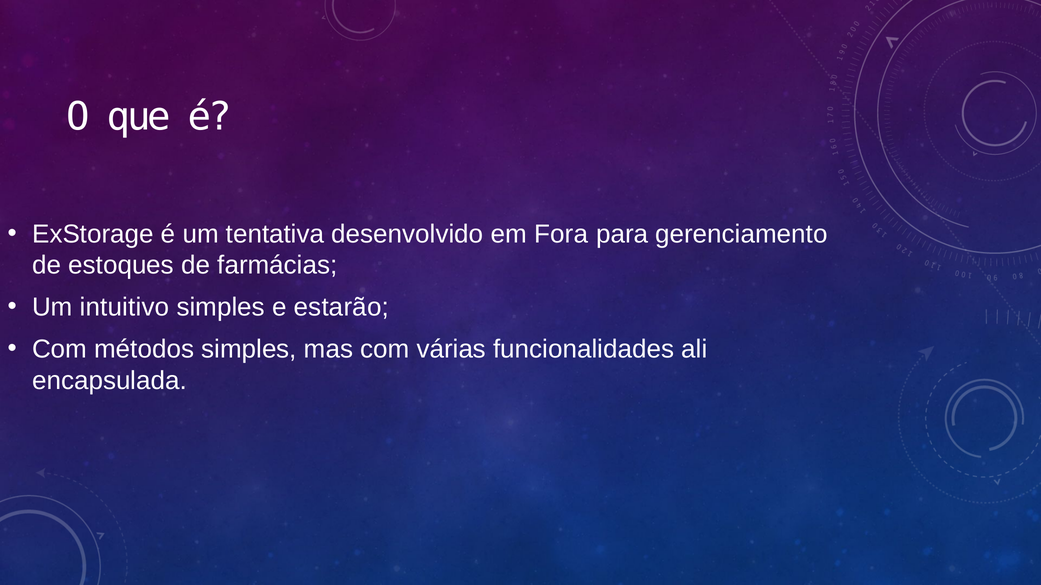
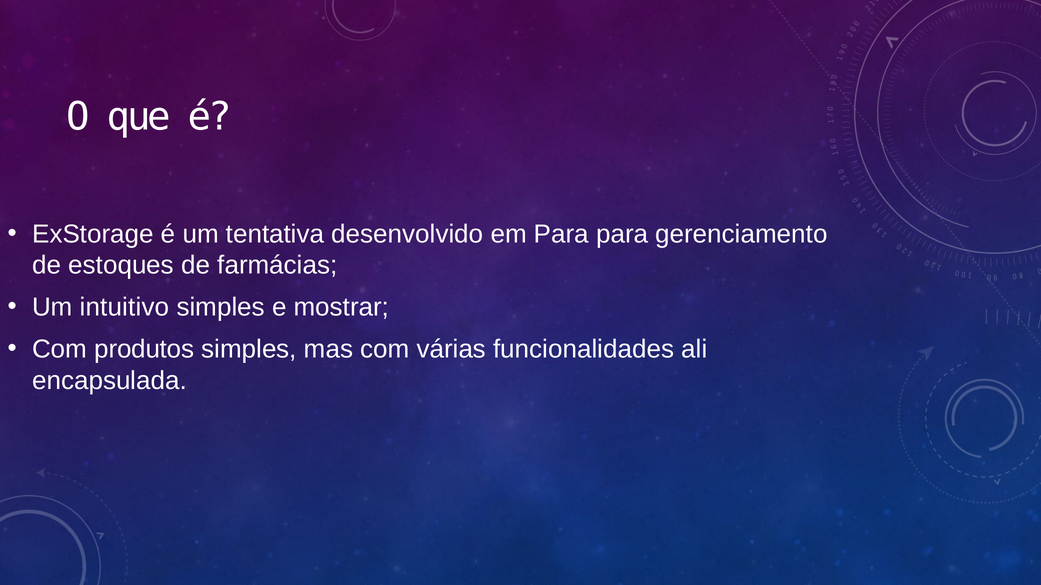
em Fora: Fora -> Para (561, 234)
estarão: estarão -> mostrar (341, 308)
métodos: métodos -> produtos (144, 350)
